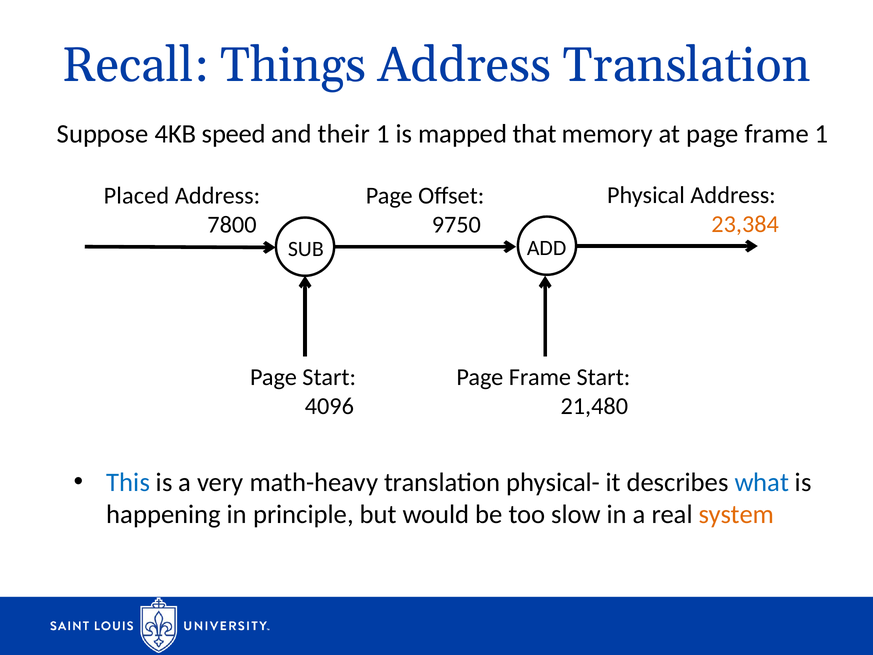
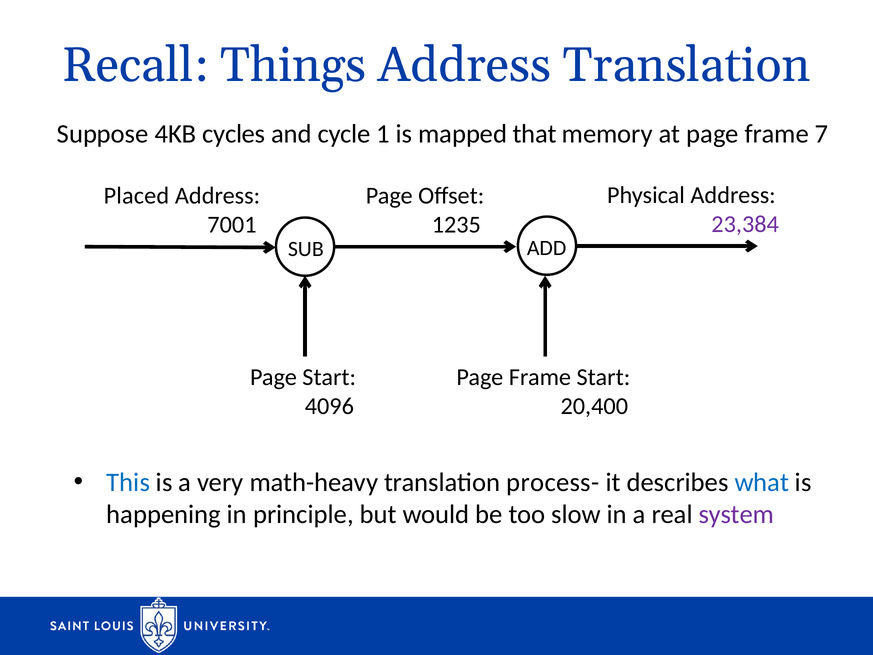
speed: speed -> cycles (234, 134)
their: their -> cycle (344, 134)
frame 1: 1 -> 7 (821, 134)
23,384 colour: orange -> purple (745, 224)
7800: 7800 -> 7001 (232, 225)
9750: 9750 -> 1235 (456, 225)
21,480: 21,480 -> 20,400 (594, 406)
physical-: physical- -> process- (553, 482)
system colour: orange -> purple (736, 514)
